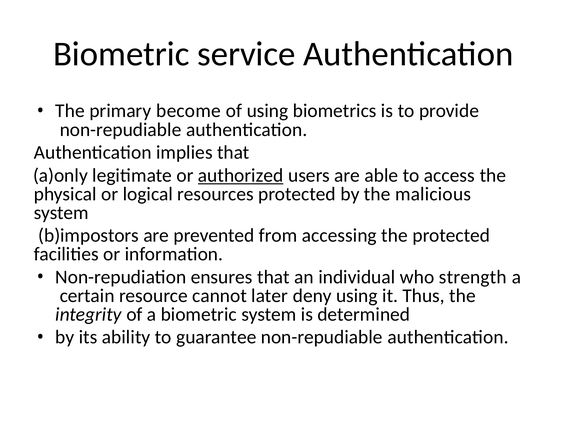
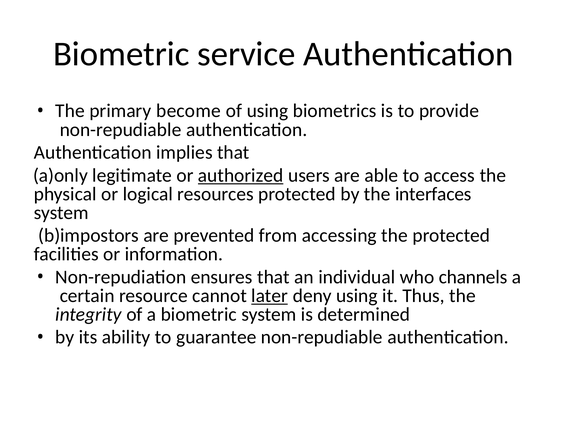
malicious: malicious -> interfaces (433, 194)
strength: strength -> channels (473, 277)
later underline: none -> present (270, 296)
